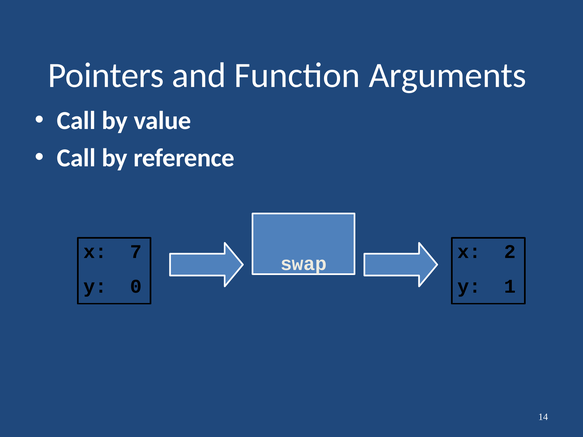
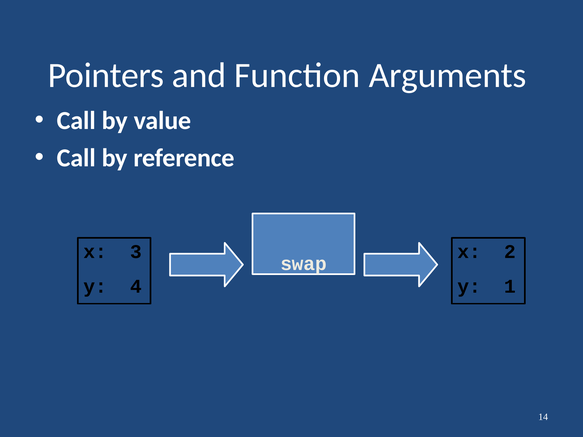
7: 7 -> 3 (136, 252)
0: 0 -> 4 (136, 287)
